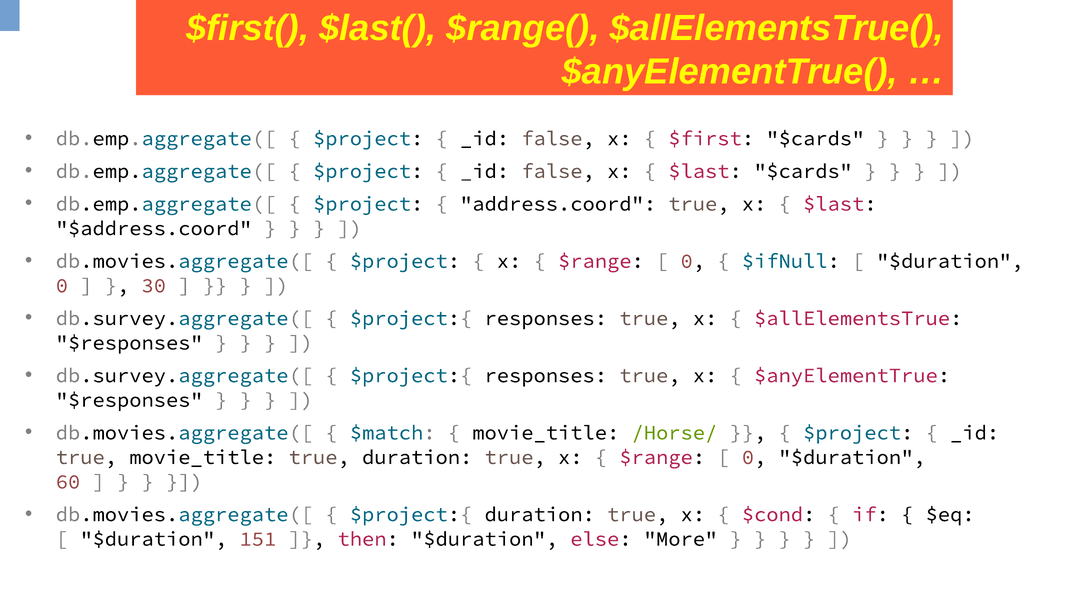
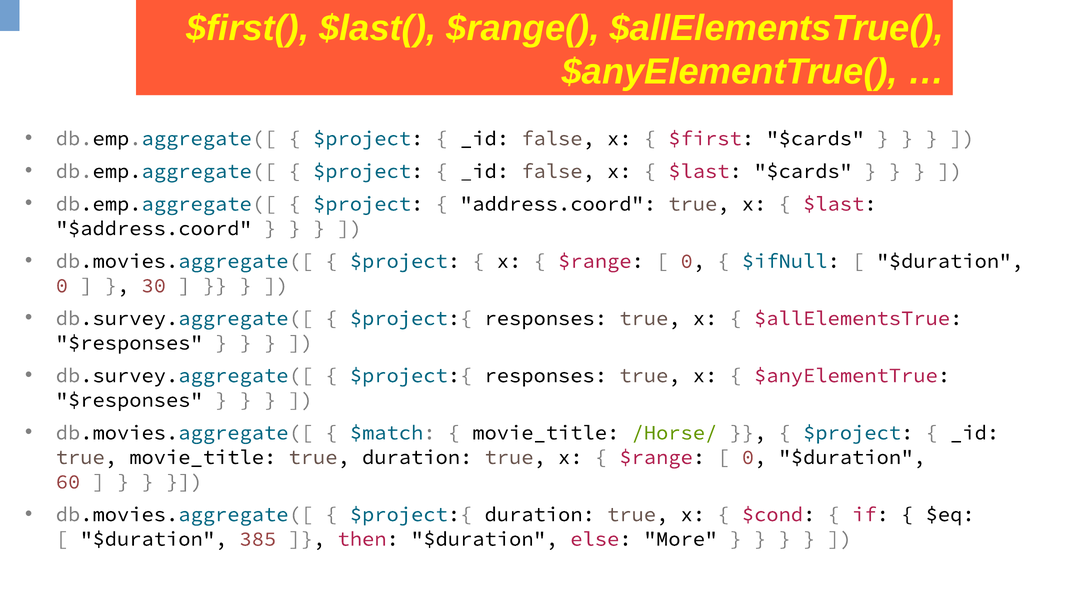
151: 151 -> 385 (258, 539)
